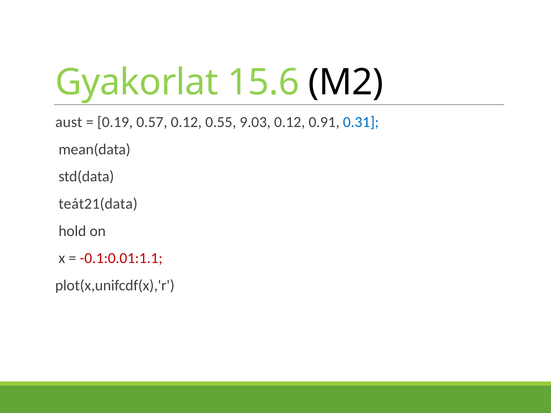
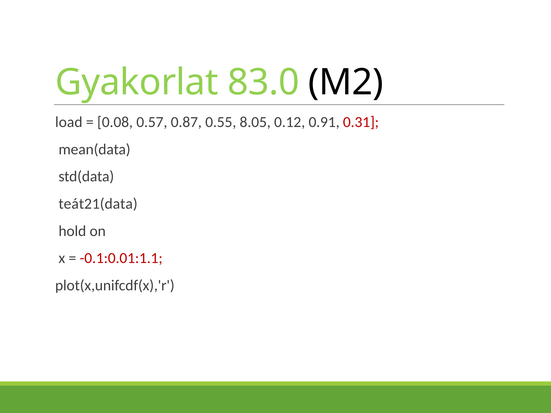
15.6: 15.6 -> 83.0 (263, 82)
aust: aust -> load (69, 122)
0.19: 0.19 -> 0.08 (115, 122)
0.57 0.12: 0.12 -> 0.87 (186, 122)
9.03: 9.03 -> 8.05 (255, 122)
0.31 colour: blue -> red (361, 122)
